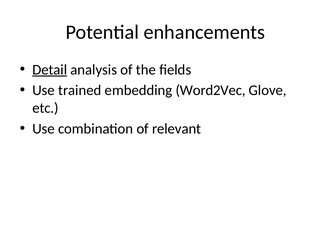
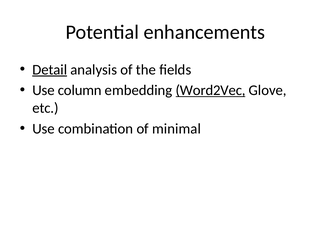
trained: trained -> column (80, 90)
Word2Vec underline: none -> present (211, 90)
relevant: relevant -> minimal (177, 128)
